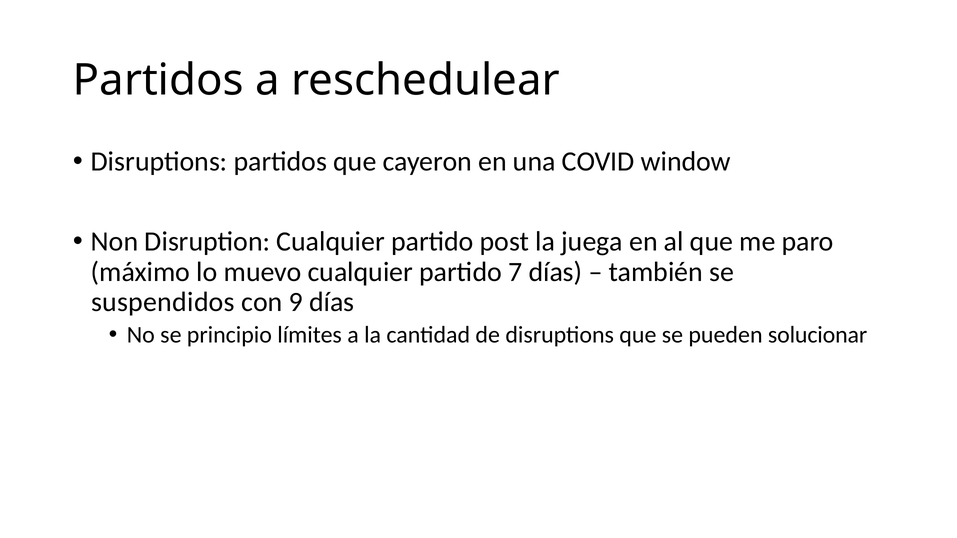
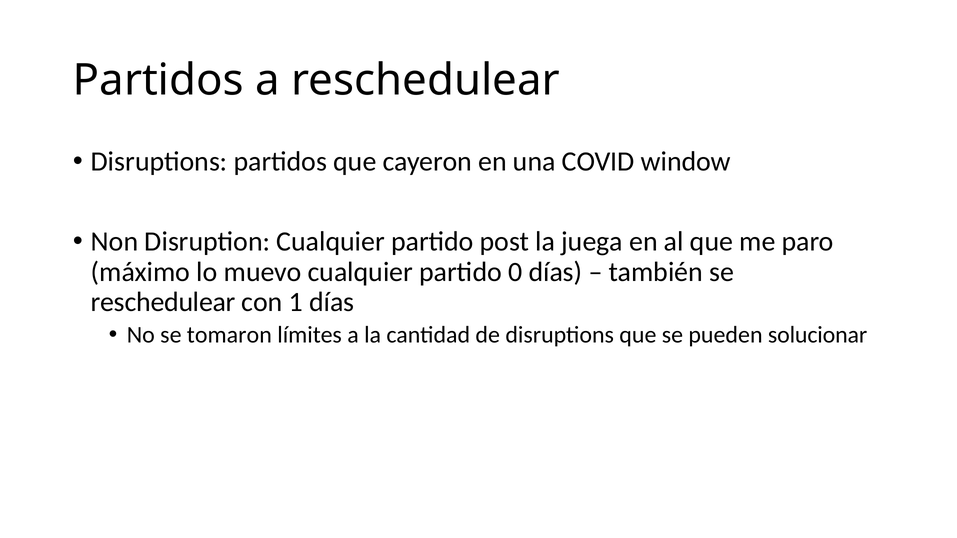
7: 7 -> 0 (515, 272)
suspendidos: suspendidos -> reschedulear (163, 302)
9: 9 -> 1 (296, 302)
principio: principio -> tomaron (229, 335)
